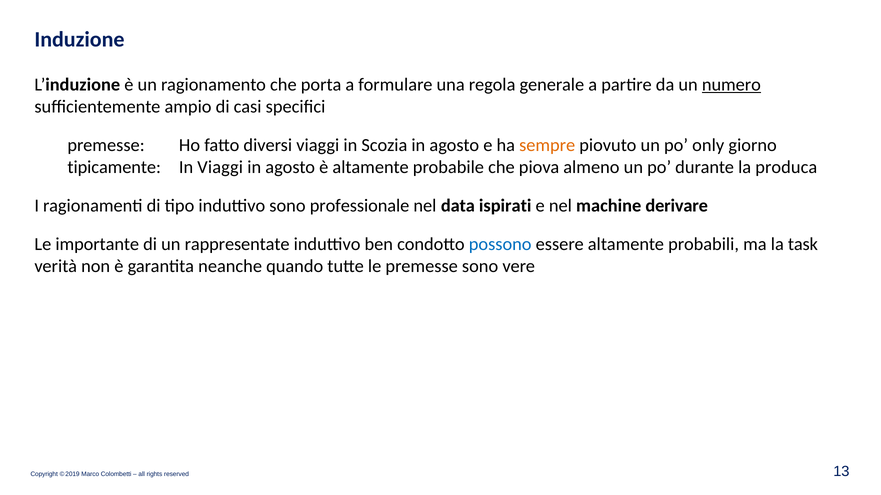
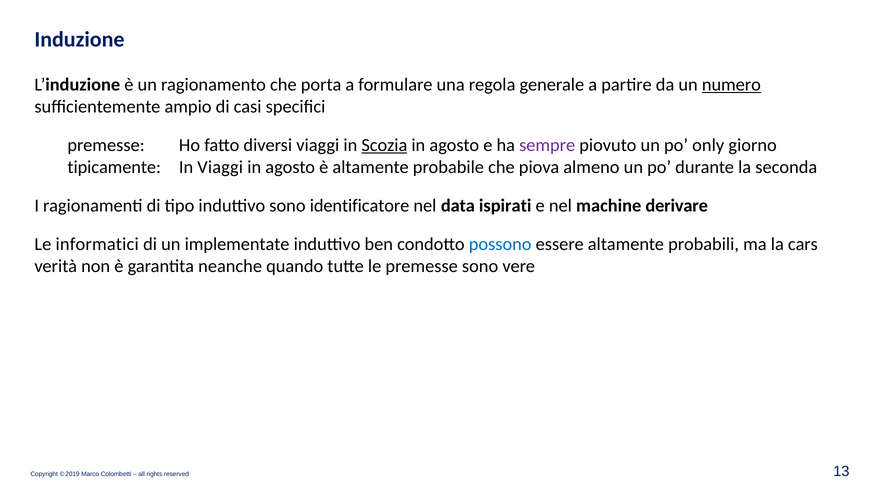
Scozia underline: none -> present (384, 145)
sempre colour: orange -> purple (547, 145)
produca: produca -> seconda (786, 167)
professionale: professionale -> identificatore (360, 206)
importante: importante -> informatici (97, 245)
rappresentate: rappresentate -> implementate (237, 245)
task: task -> cars (803, 245)
